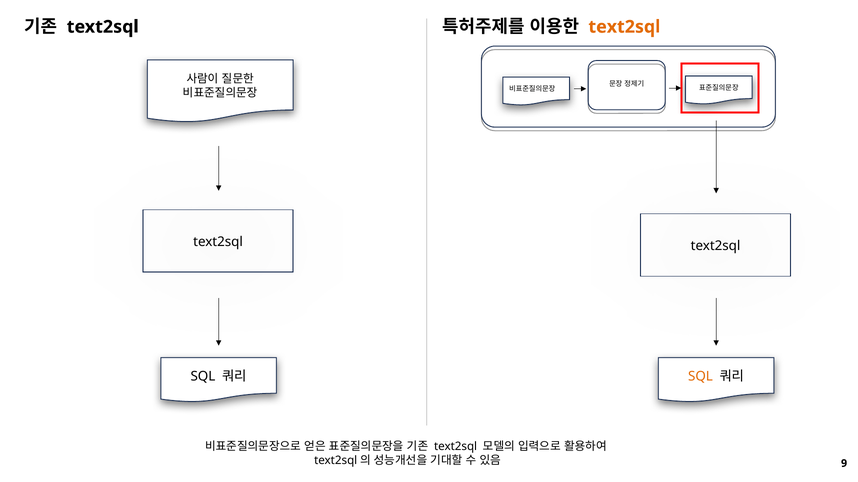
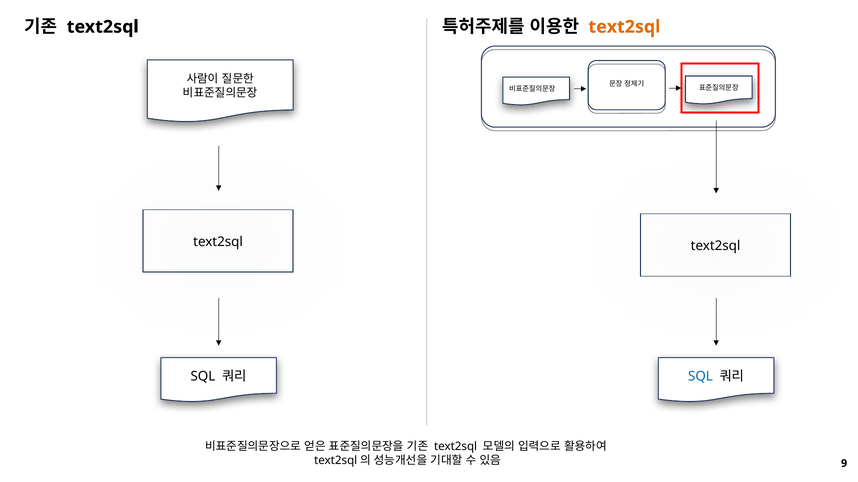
SQL colour: orange -> blue (700, 377)
